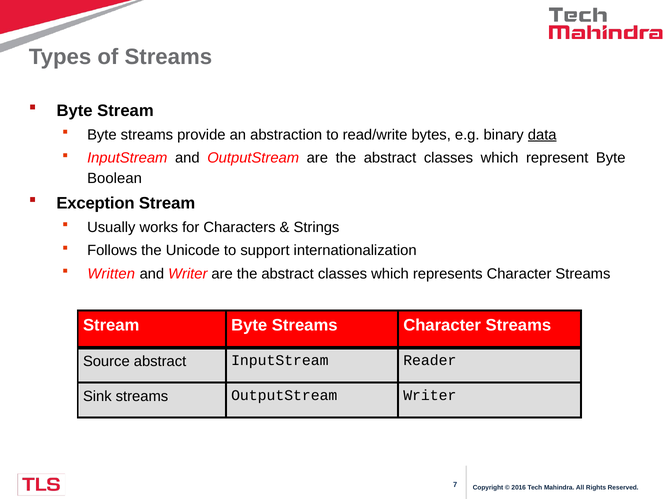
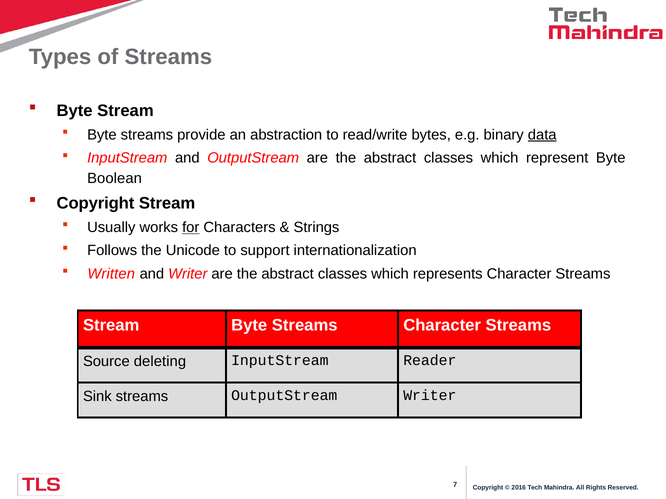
Exception: Exception -> Copyright (95, 203)
for underline: none -> present (191, 228)
Source abstract: abstract -> deleting (160, 362)
